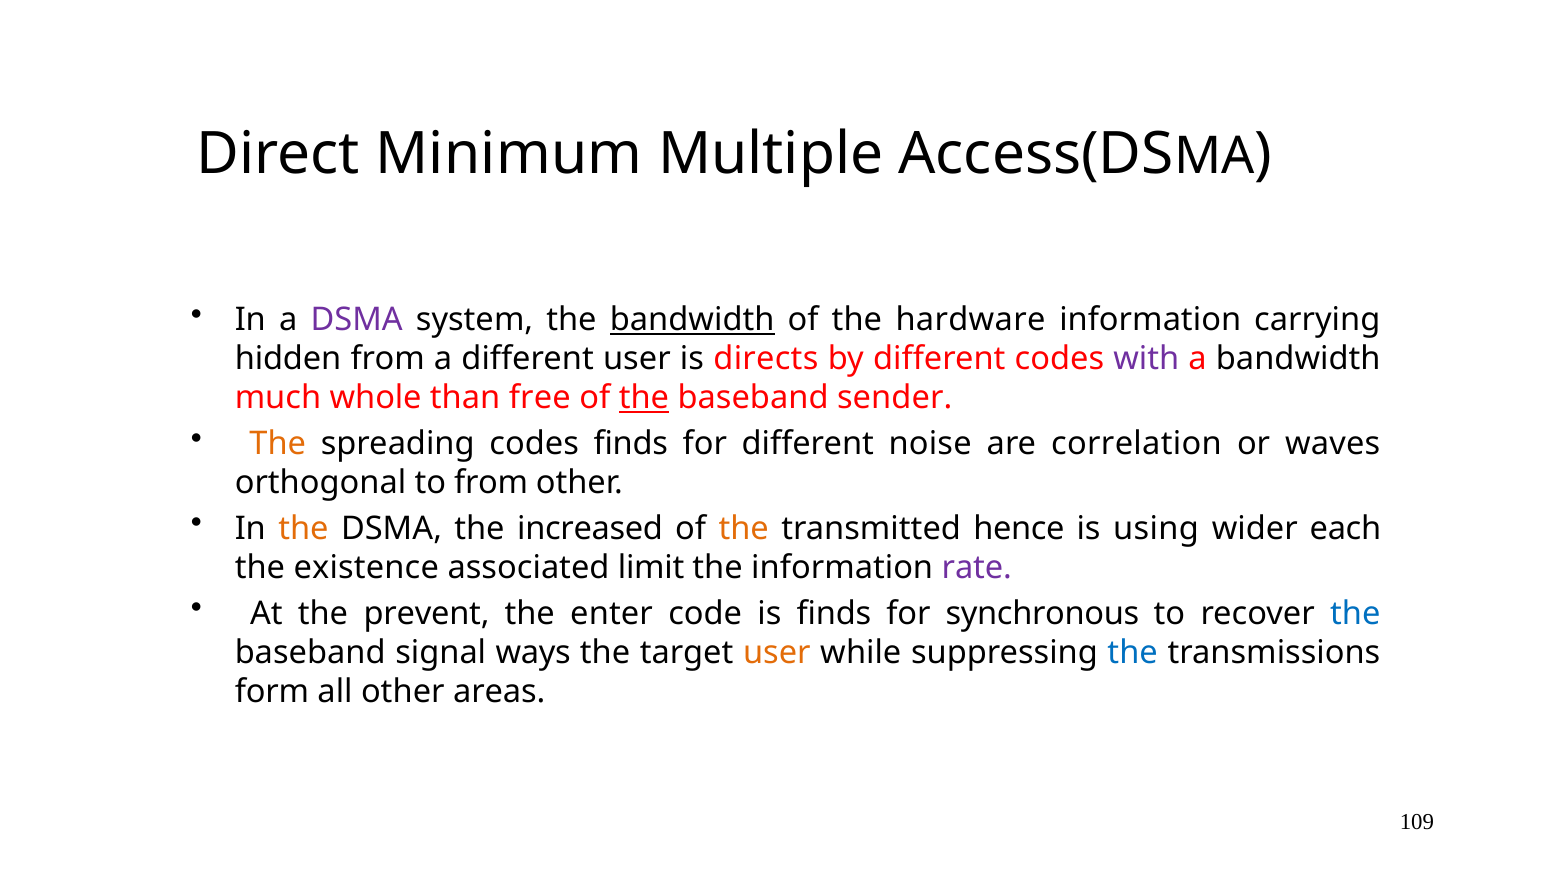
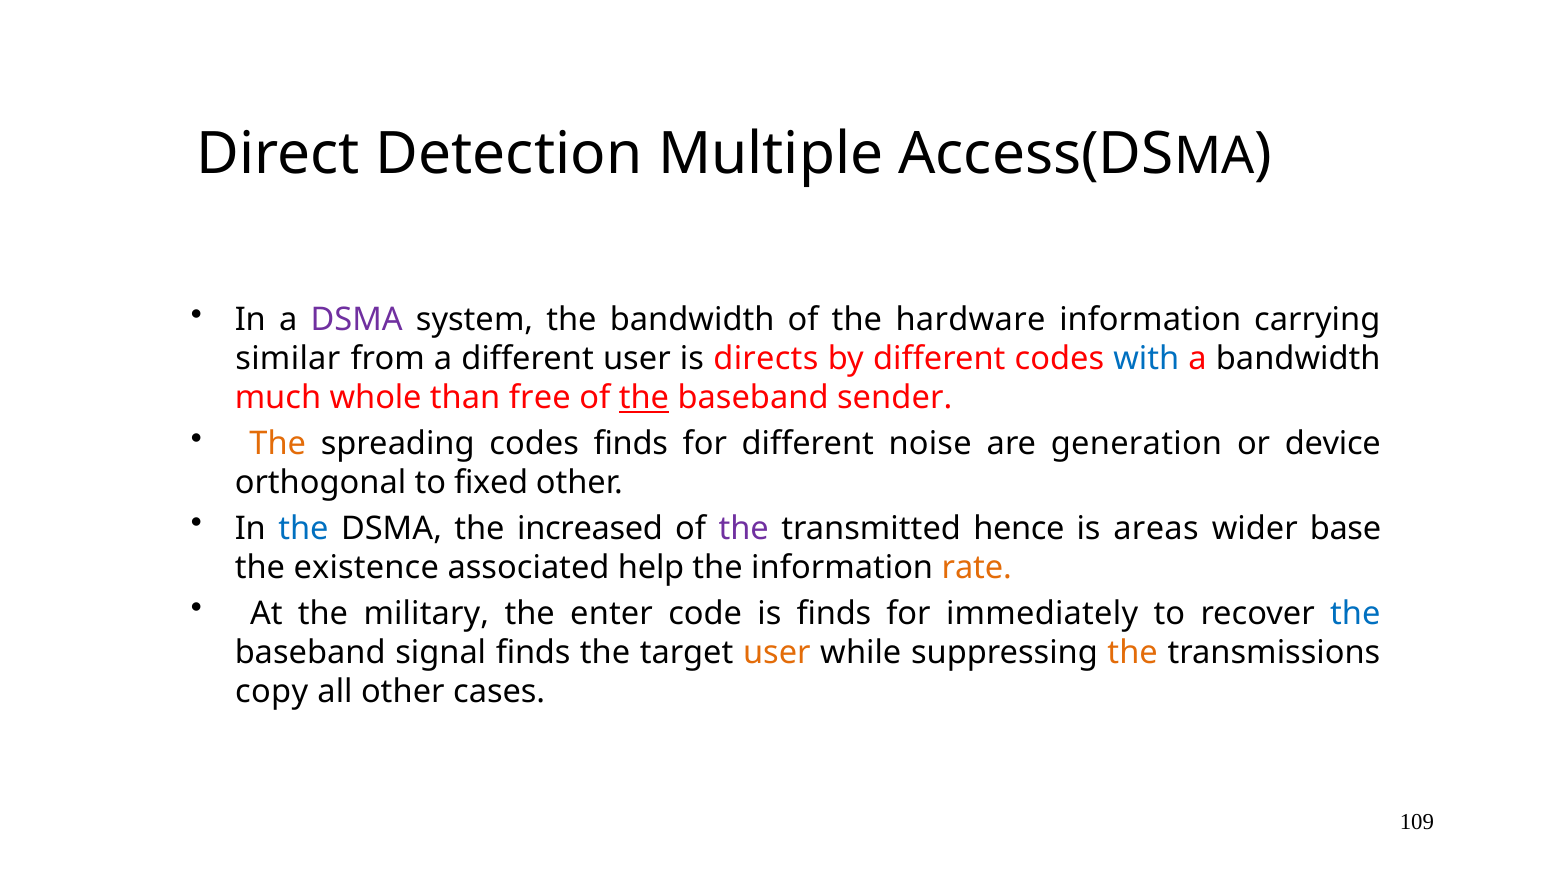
Minimum: Minimum -> Detection (509, 154)
bandwidth underline: present -> none (692, 320)
hidden: hidden -> similar (288, 359)
with colour: purple -> blue (1146, 359)
correlation: correlation -> generation (1137, 444)
waves: waves -> device (1333, 444)
to from: from -> fixed (491, 483)
the colour: orange -> blue (303, 529)
the colour: orange -> purple (744, 529)
using: using -> areas (1156, 529)
each: each -> base (1345, 529)
limit: limit -> help (651, 568)
rate colour: purple -> orange (977, 568)
prevent: prevent -> military (426, 613)
synchronous: synchronous -> immediately (1042, 613)
signal ways: ways -> finds (533, 653)
the colour: blue -> orange (1133, 653)
form: form -> copy (272, 692)
areas: areas -> cases (499, 692)
